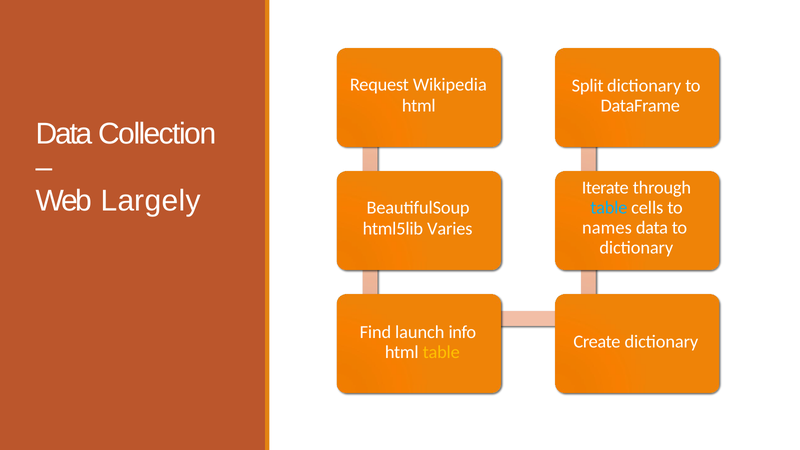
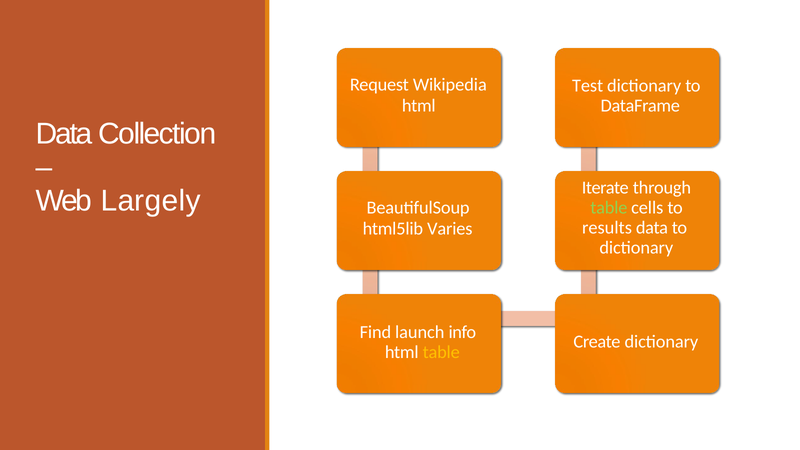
Split: Split -> Test (588, 86)
table colour: light blue -> light green (609, 208)
names: names -> results (607, 228)
